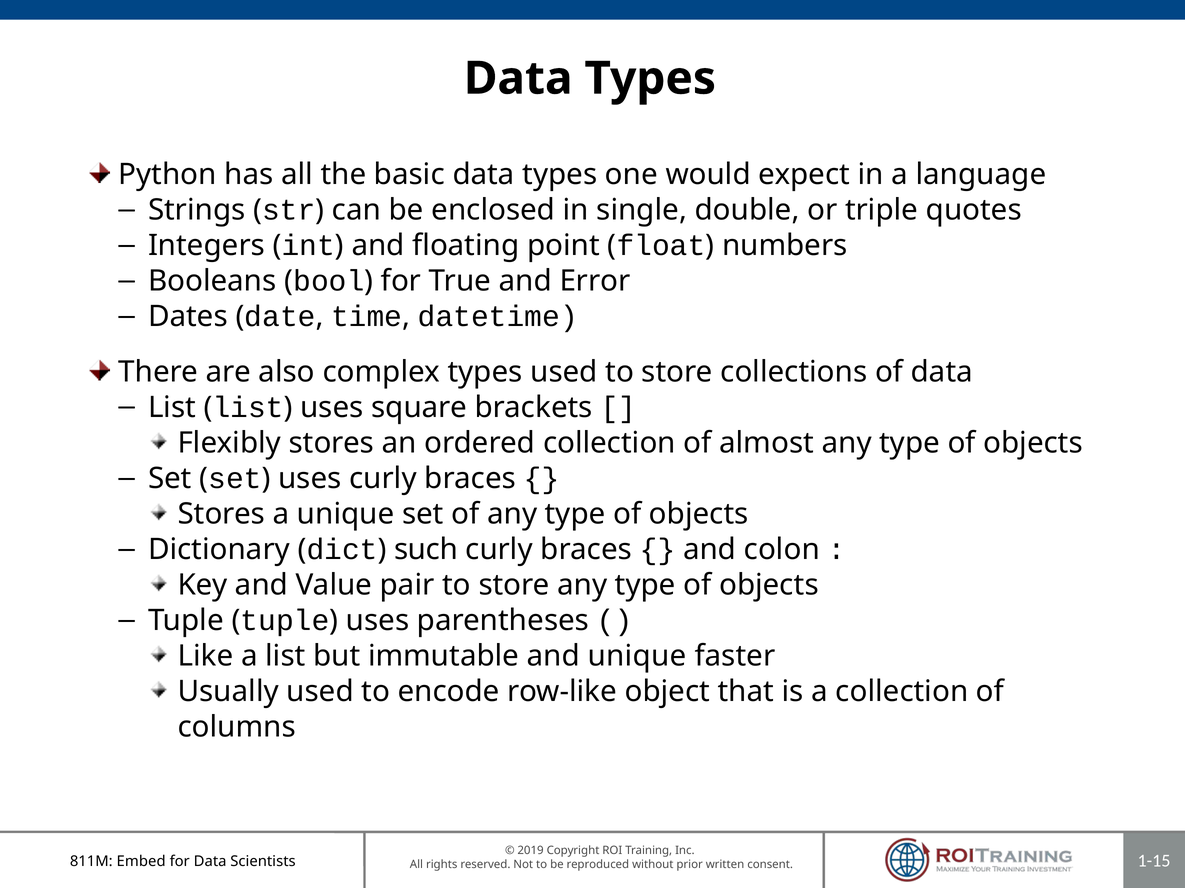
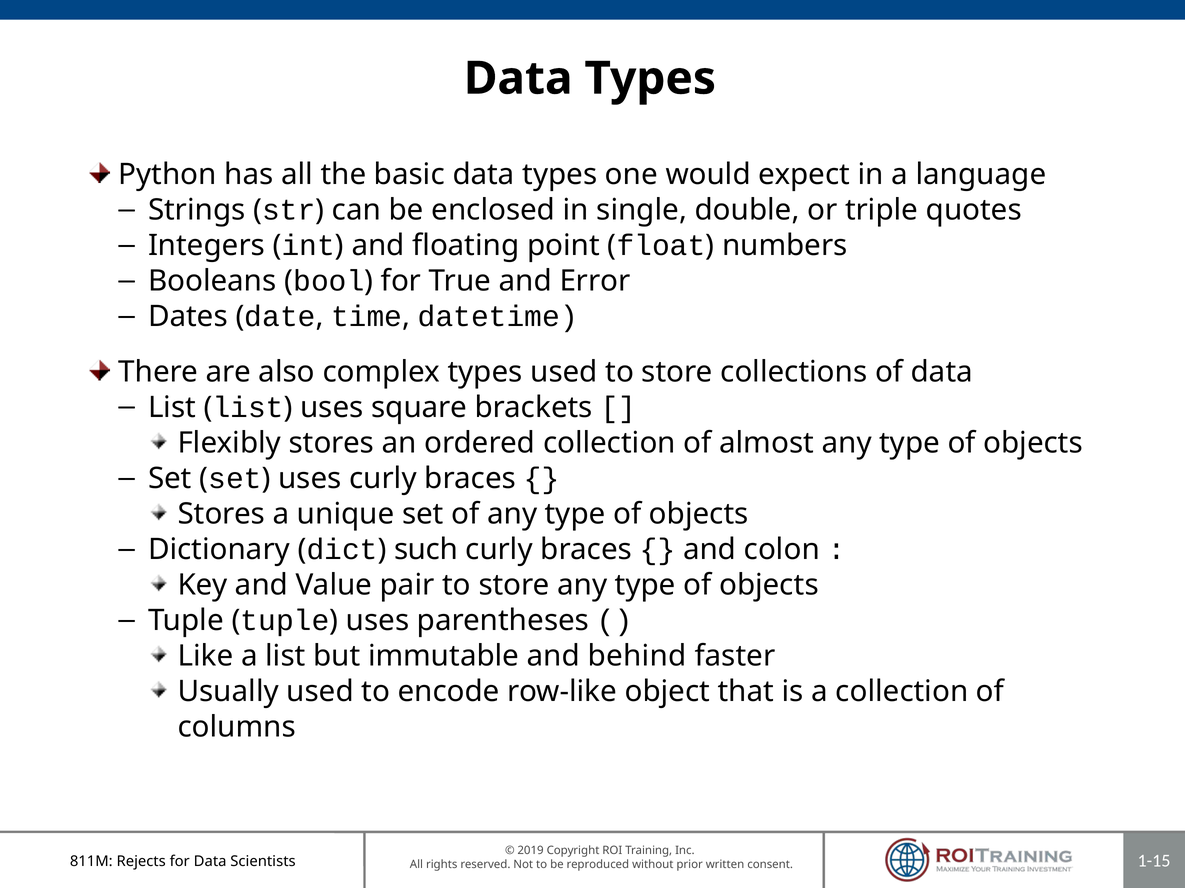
and unique: unique -> behind (637, 656)
Embed: Embed -> Rejects (141, 862)
